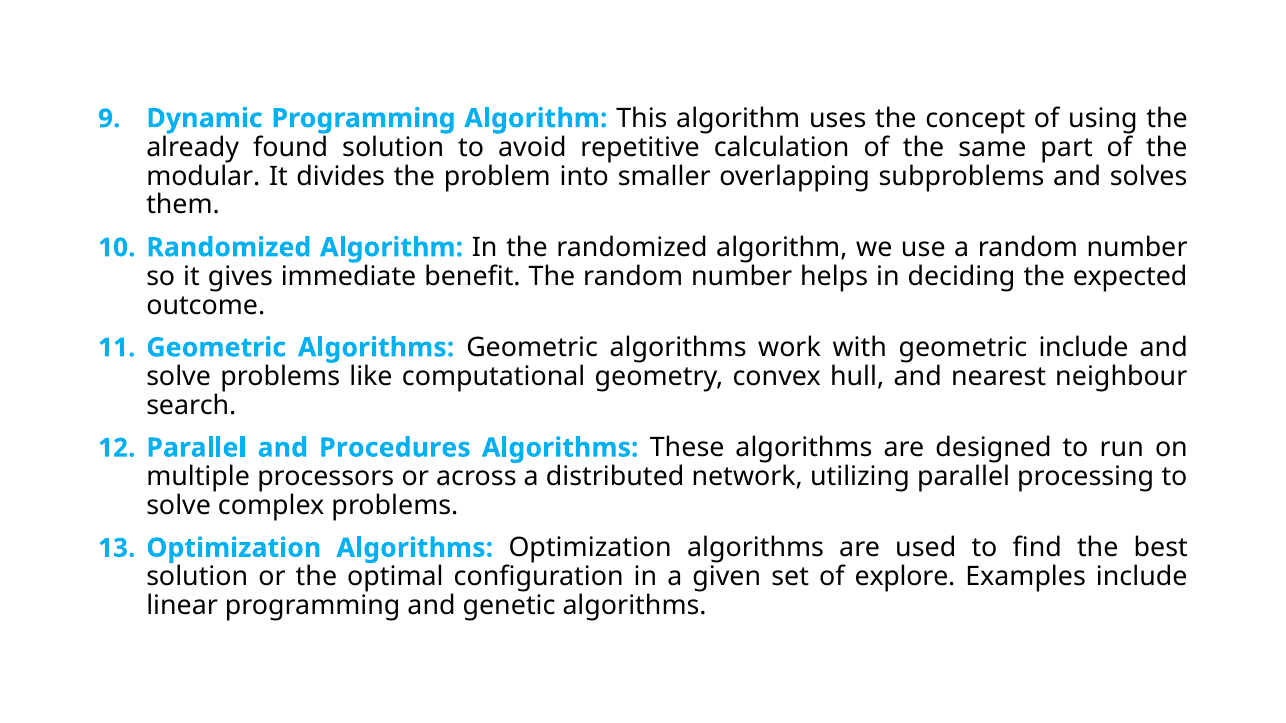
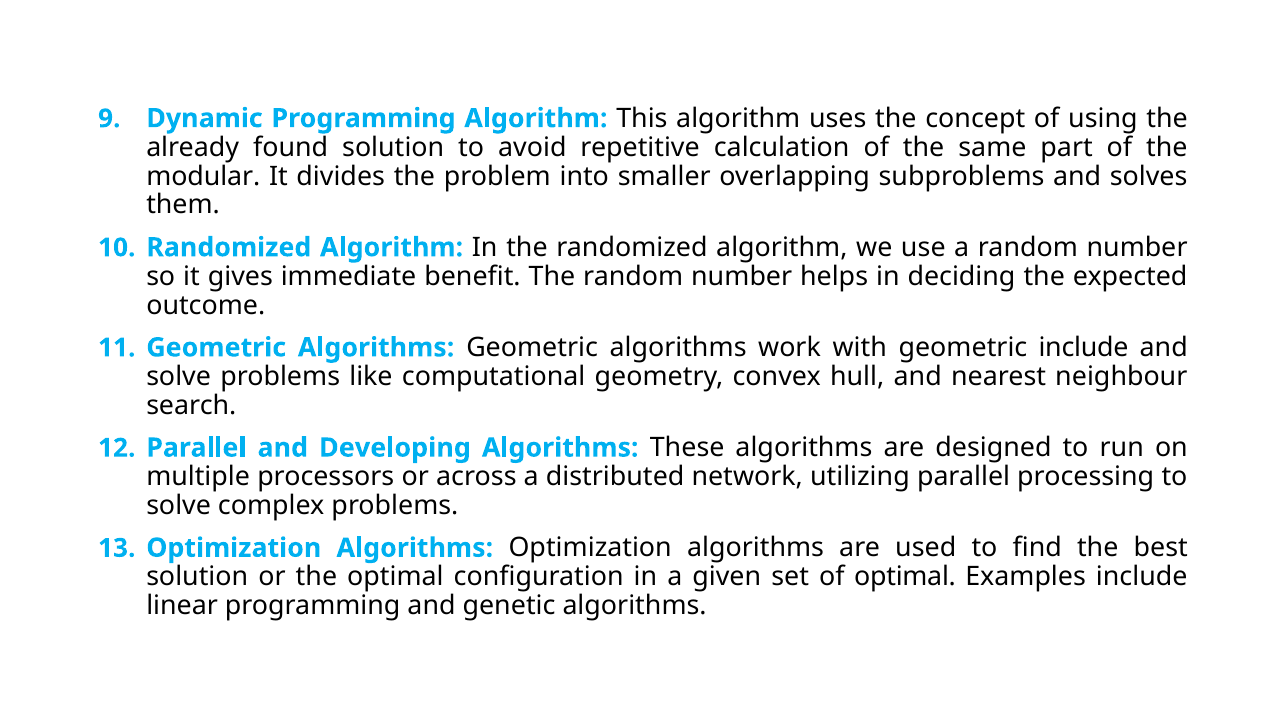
Procedures: Procedures -> Developing (395, 448)
of explore: explore -> optimal (905, 577)
